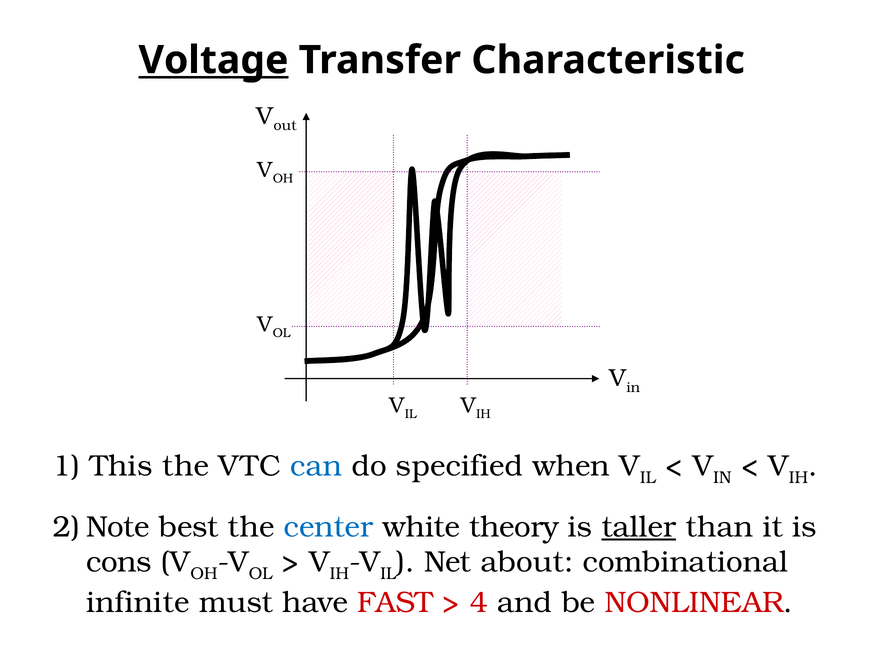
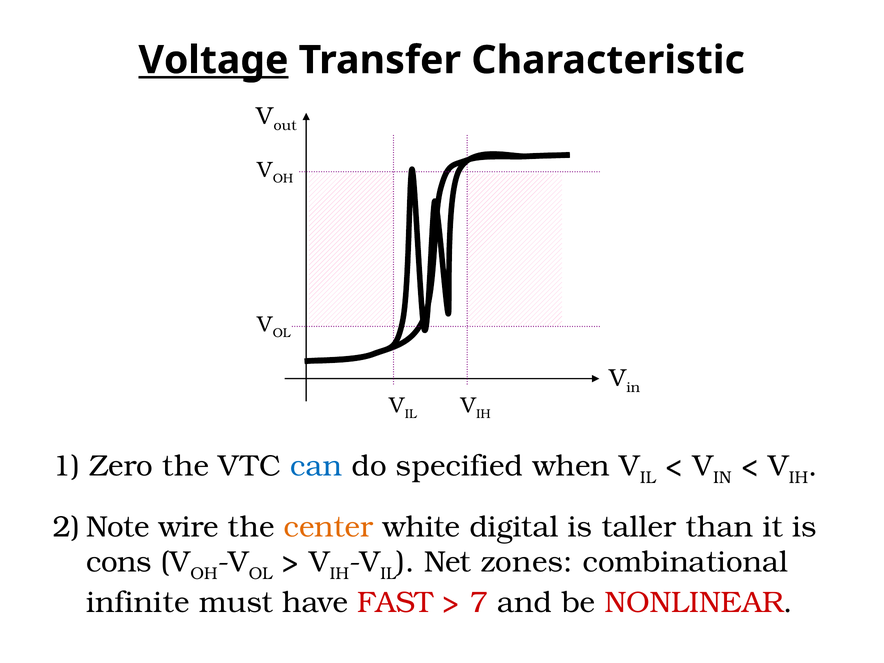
This: This -> Zero (121, 466)
best: best -> wire (189, 527)
center colour: blue -> orange (329, 527)
theory: theory -> digital (514, 527)
taller underline: present -> none (639, 527)
about: about -> zones (527, 562)
4: 4 -> 7 (479, 602)
